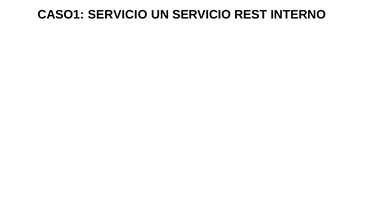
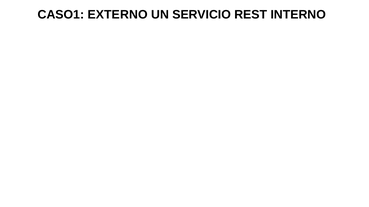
CASO1 SERVICIO: SERVICIO -> EXTERNO (118, 15)
